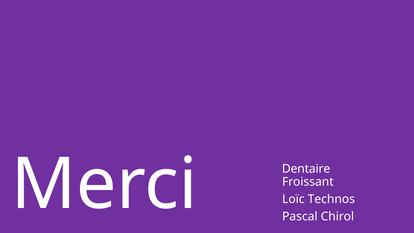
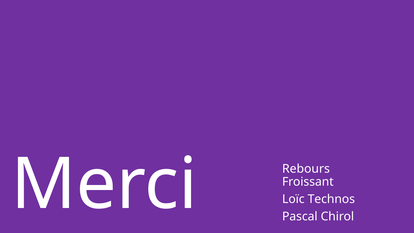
Dentaire: Dentaire -> Rebours (306, 169)
